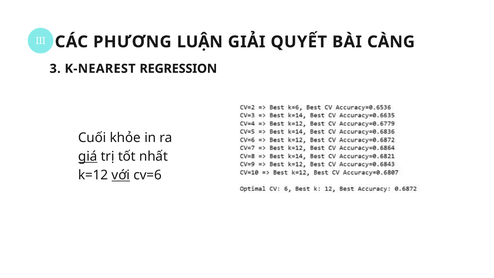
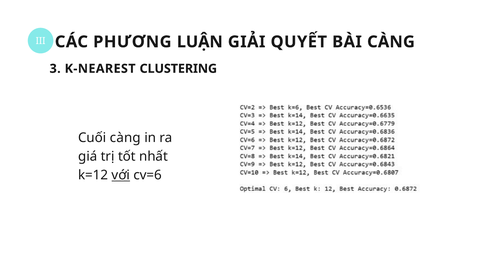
REGRESSION: REGRESSION -> CLUSTERING (178, 69)
Cuối khỏe: khỏe -> càng (125, 138)
giá underline: present -> none (88, 156)
